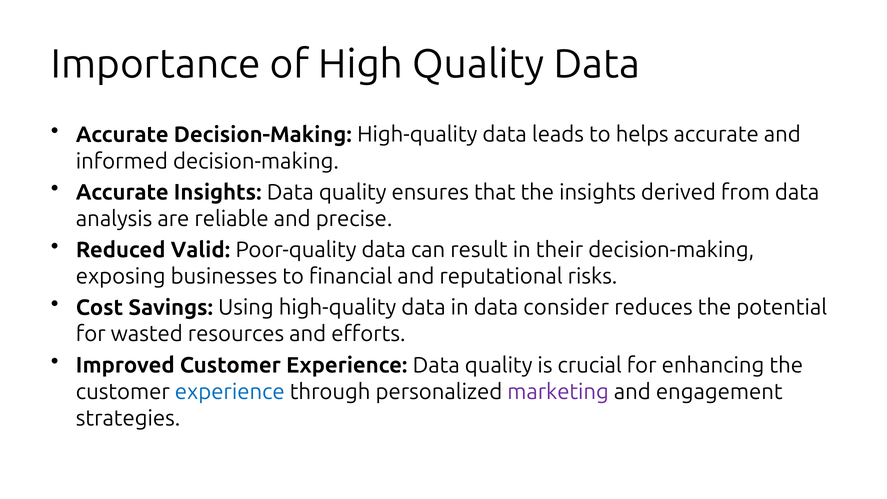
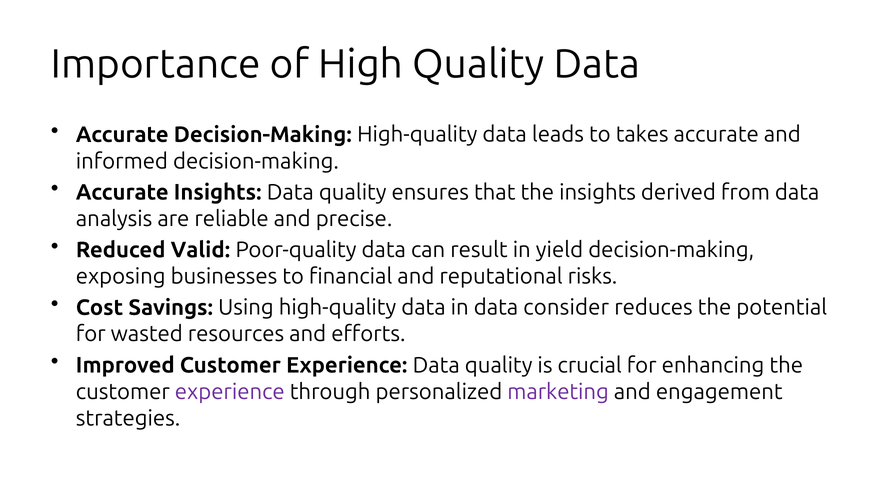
helps: helps -> takes (642, 135)
their: their -> yield (559, 250)
experience colour: blue -> purple (230, 392)
